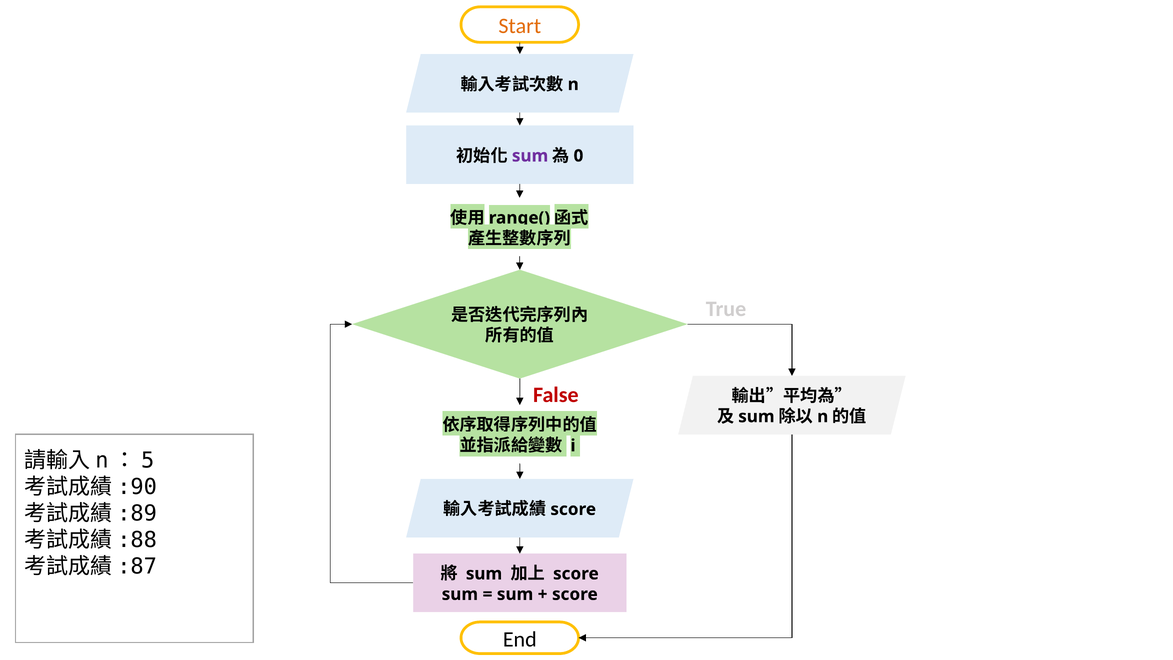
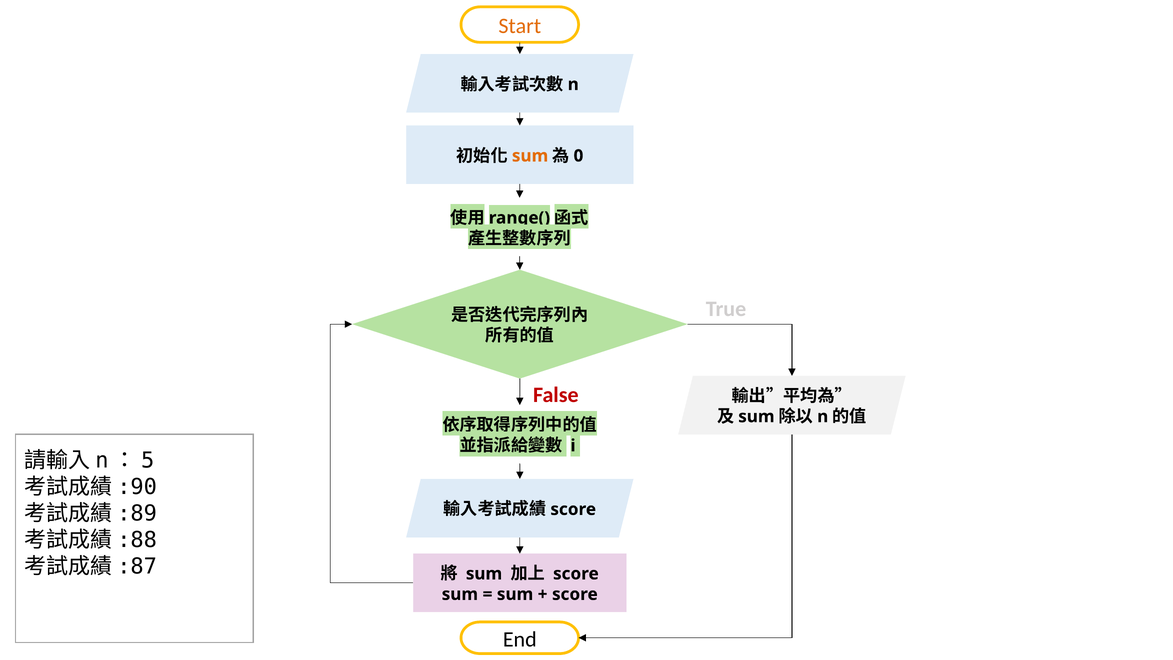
sum colour: purple -> orange (530, 156)
